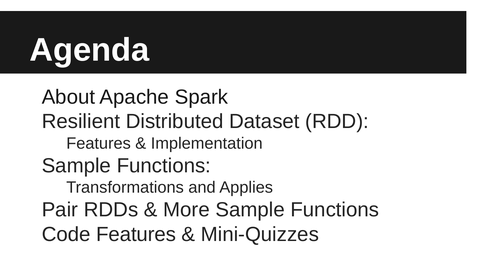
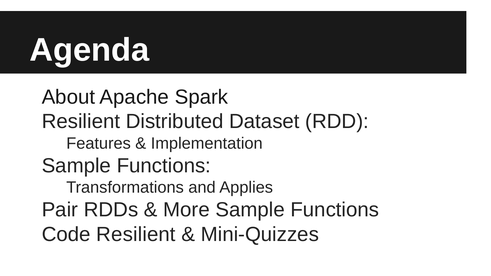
Code Features: Features -> Resilient (136, 235)
